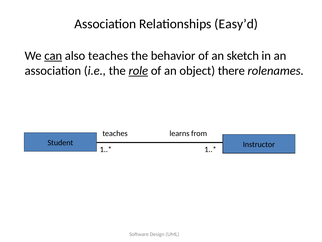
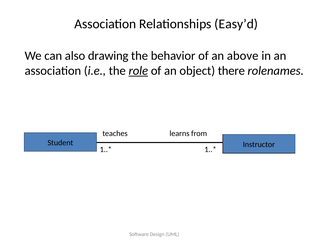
can underline: present -> none (53, 56)
also teaches: teaches -> drawing (108, 56)
sketch: sketch -> above (243, 56)
